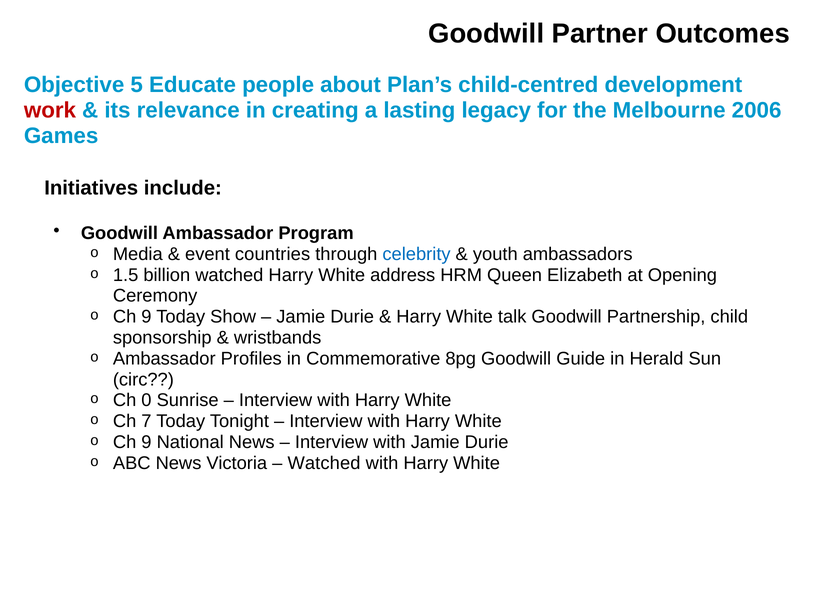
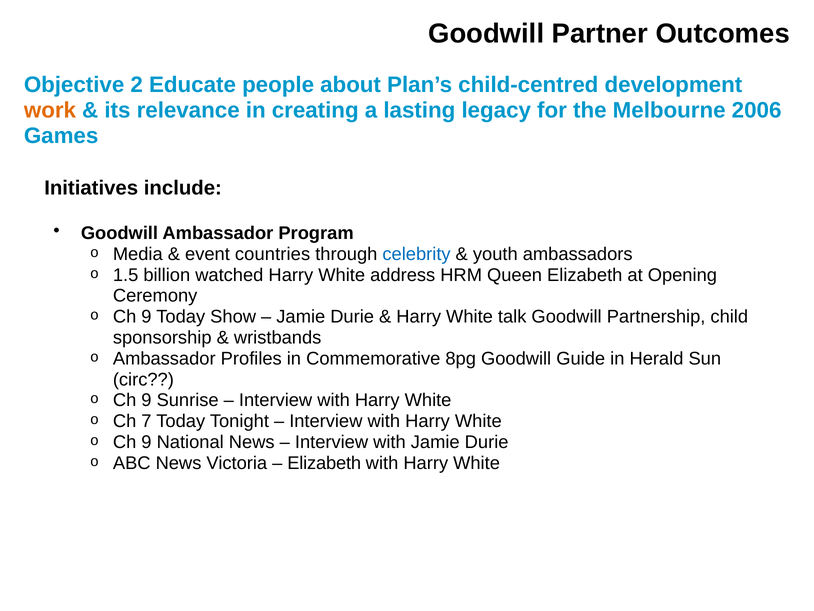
5: 5 -> 2 (137, 85)
work colour: red -> orange (50, 110)
0: 0 -> 9 (146, 400)
Watched: Watched -> Elizabeth (324, 463)
